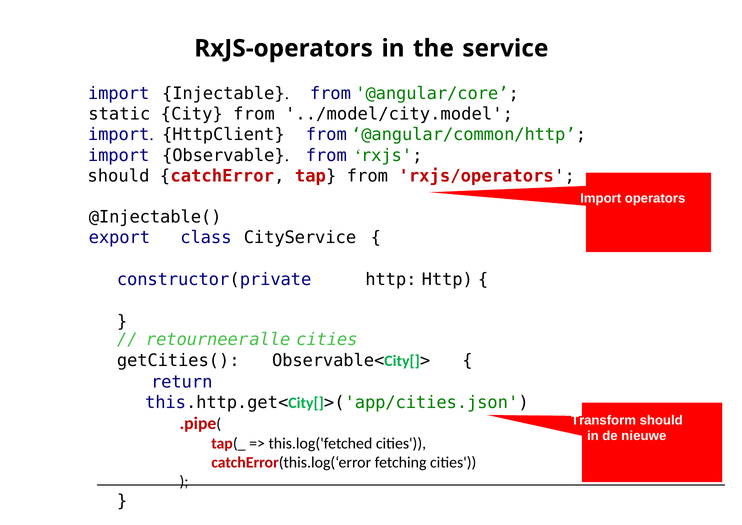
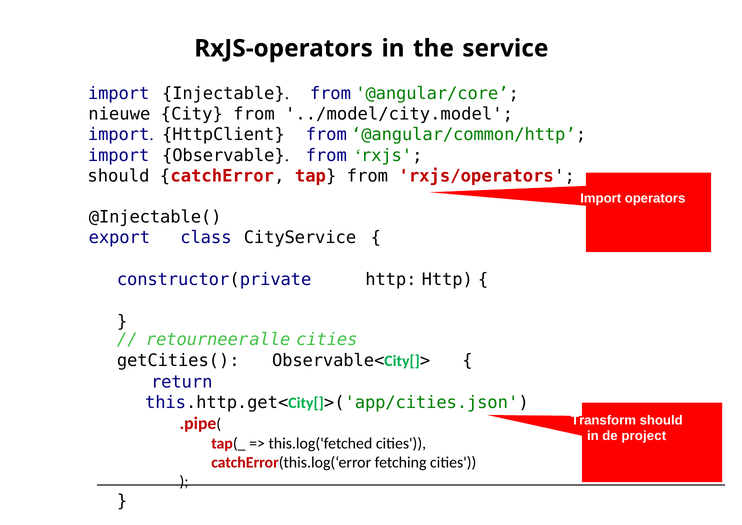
static: static -> nieuwe (119, 114)
nieuwe: nieuwe -> project (644, 436)
